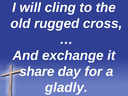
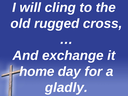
share: share -> home (37, 72)
